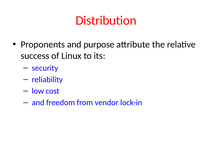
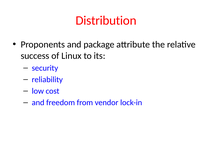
purpose: purpose -> package (99, 44)
